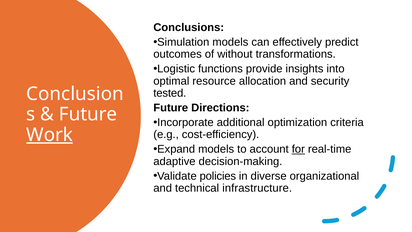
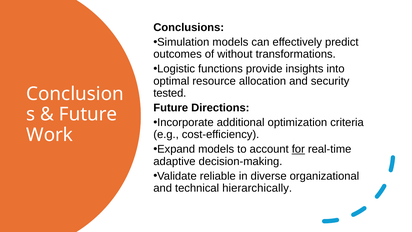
Work underline: present -> none (50, 135)
policies: policies -> reliable (218, 176)
infrastructure: infrastructure -> hierarchically (257, 188)
